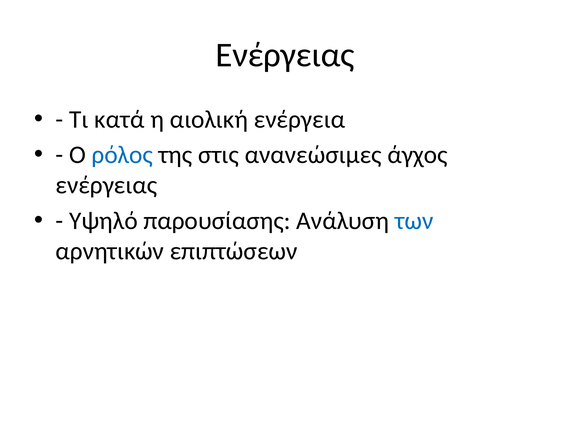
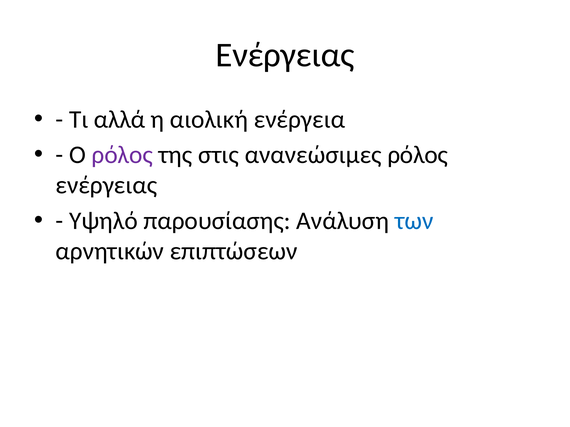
κατά: κατά -> αλλά (120, 120)
ρόλος colour: blue -> purple (122, 155)
ανανεώσιμες άγχος: άγχος -> ρόλος (418, 155)
